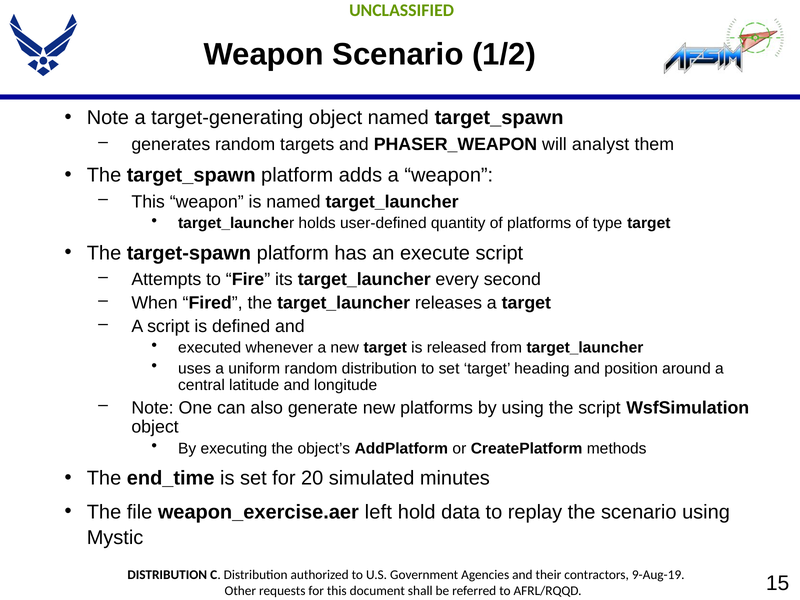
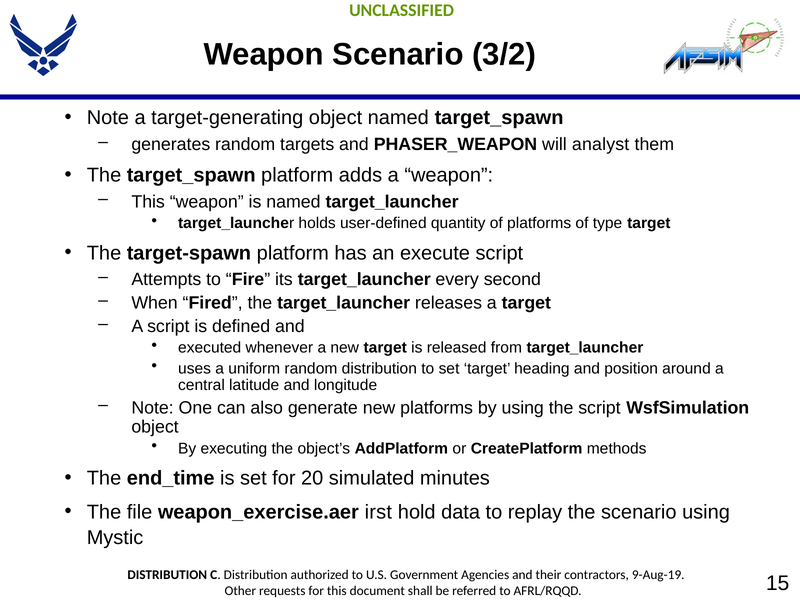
1/2: 1/2 -> 3/2 (504, 55)
left: left -> irst (378, 512)
